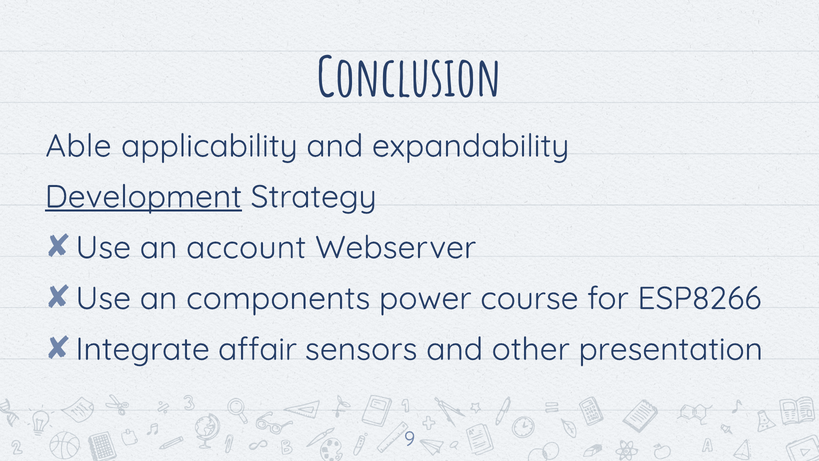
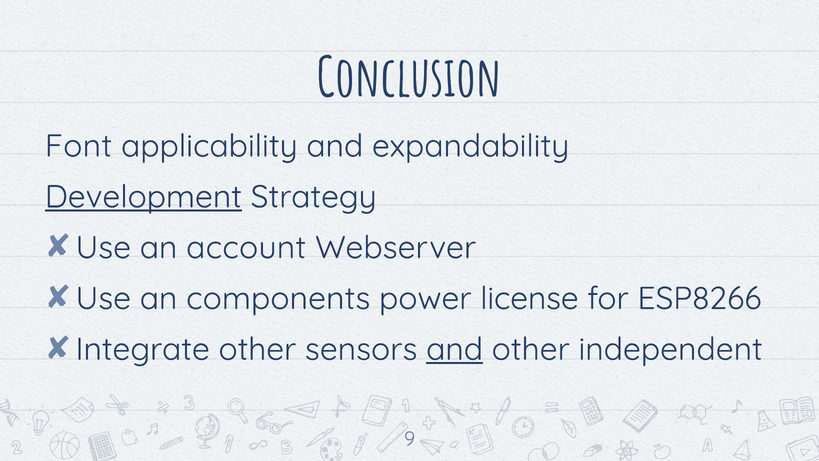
Able: Able -> Font (79, 146)
course: course -> license (530, 298)
affair: affair -> other (257, 349)
and underline: none -> present (455, 349)
presentation: presentation -> independent (671, 349)
